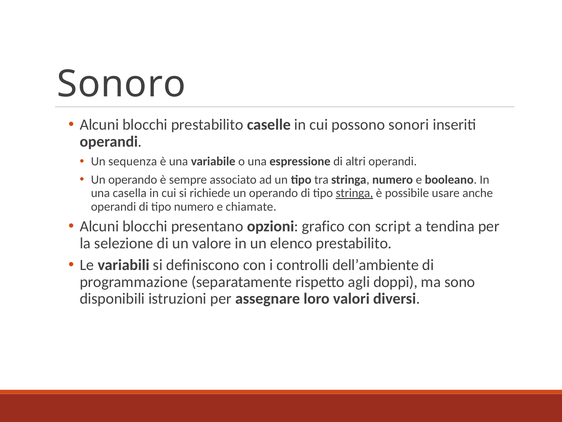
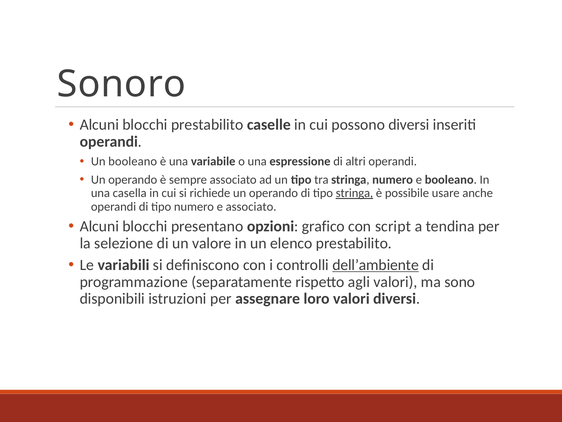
possono sonori: sonori -> diversi (409, 125)
Un sequenza: sequenza -> booleano (133, 161)
e chiamate: chiamate -> associato (251, 206)
dell’ambiente underline: none -> present (376, 265)
agli doppi: doppi -> valori (395, 282)
